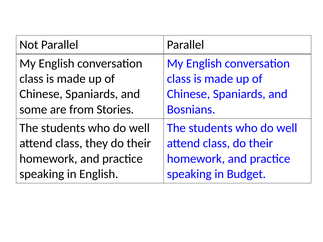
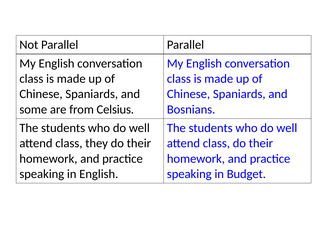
Stories: Stories -> Celsius (115, 110)
